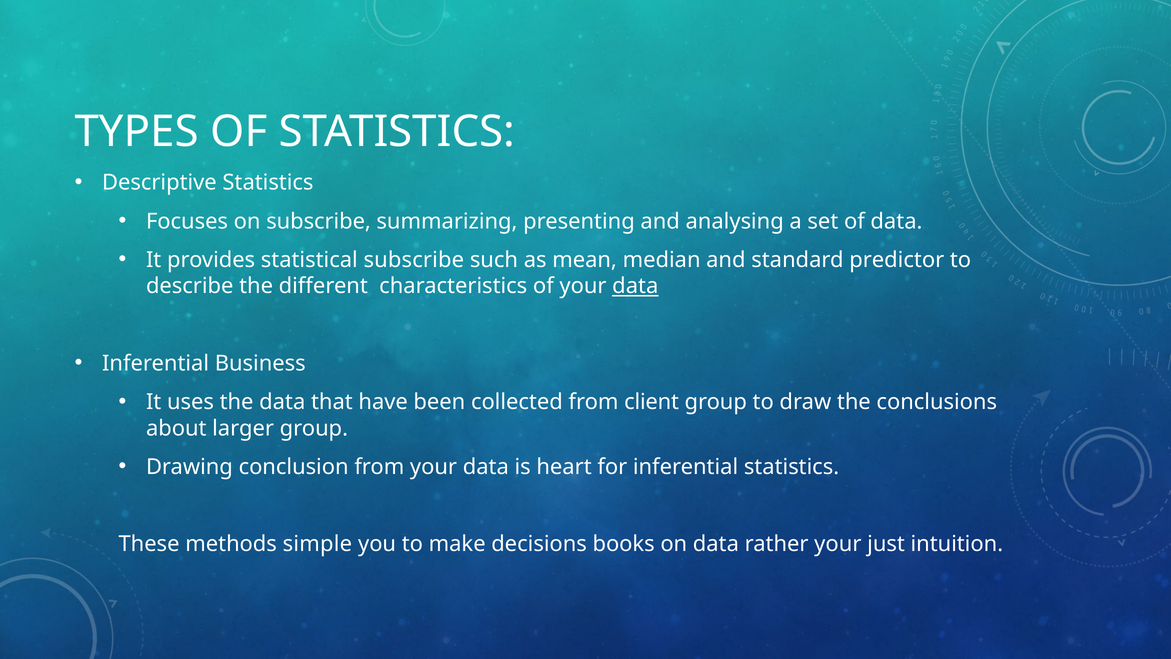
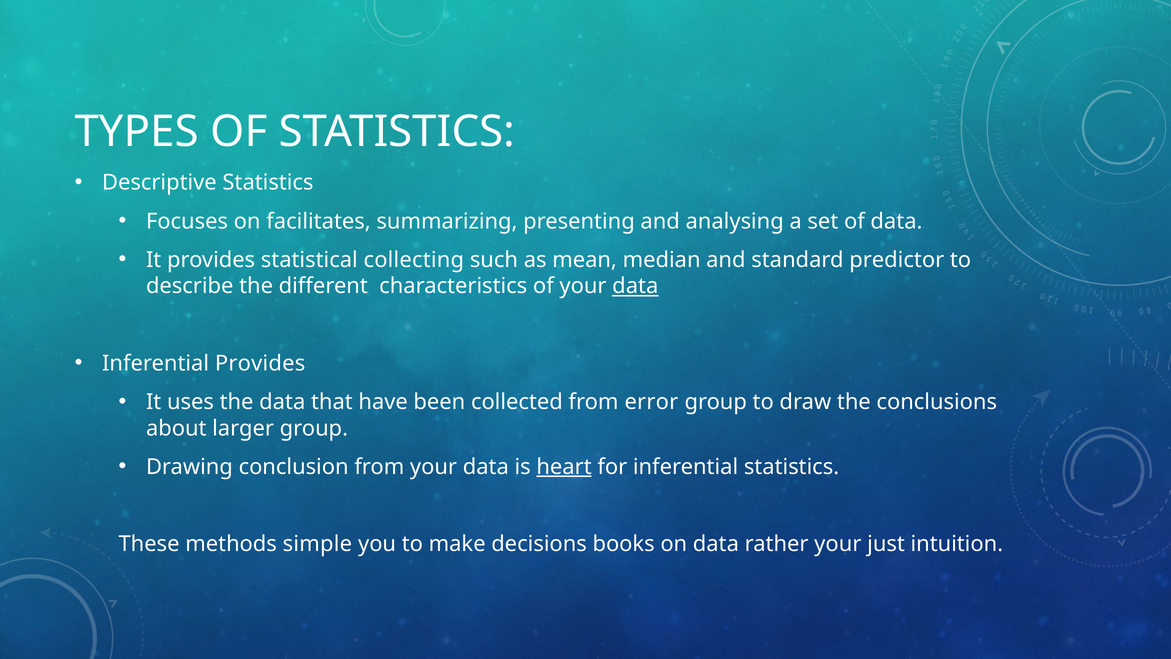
on subscribe: subscribe -> facilitates (319, 221)
statistical subscribe: subscribe -> collecting (414, 260)
Inferential Business: Business -> Provides (260, 363)
client: client -> error (651, 402)
heart underline: none -> present (564, 467)
